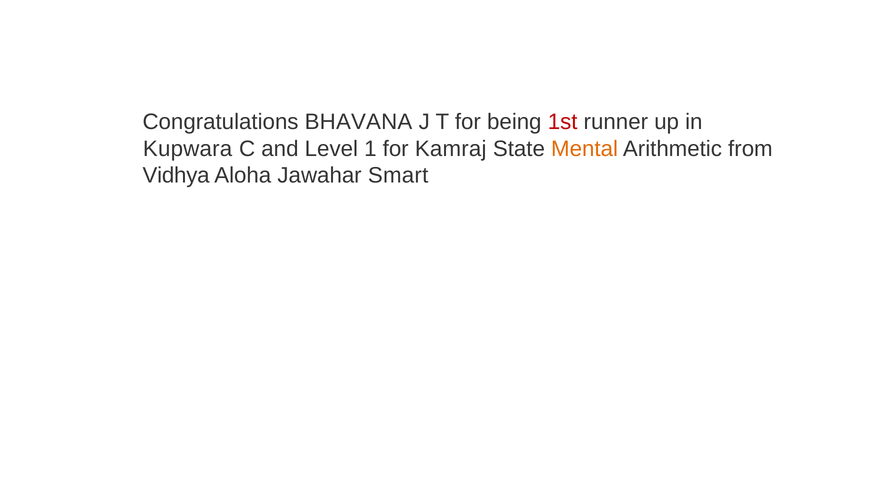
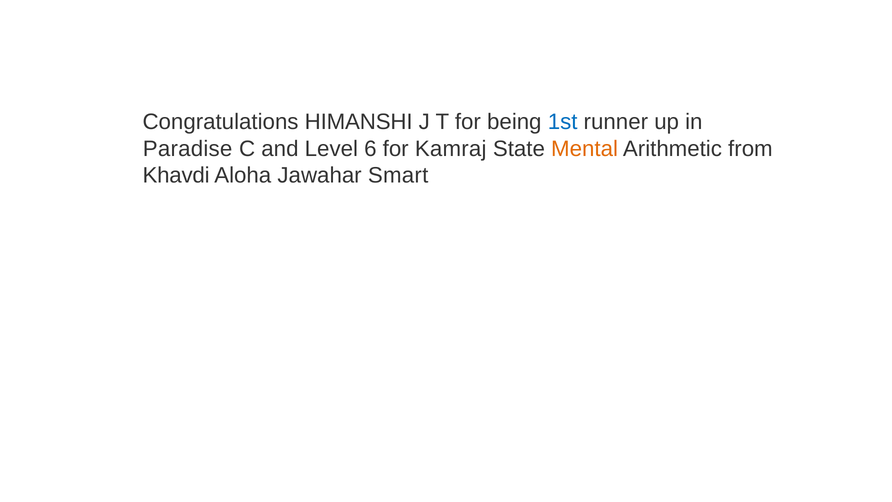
BHAVANA: BHAVANA -> HIMANSHI (359, 122)
1st colour: red -> blue (563, 122)
Kupwara: Kupwara -> Paradise (188, 149)
1: 1 -> 6 (370, 149)
Vidhya: Vidhya -> Khavdi (176, 175)
